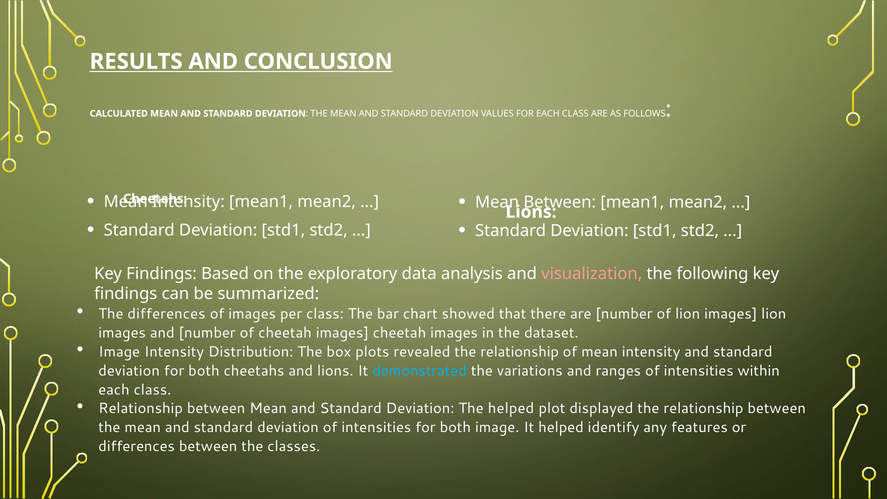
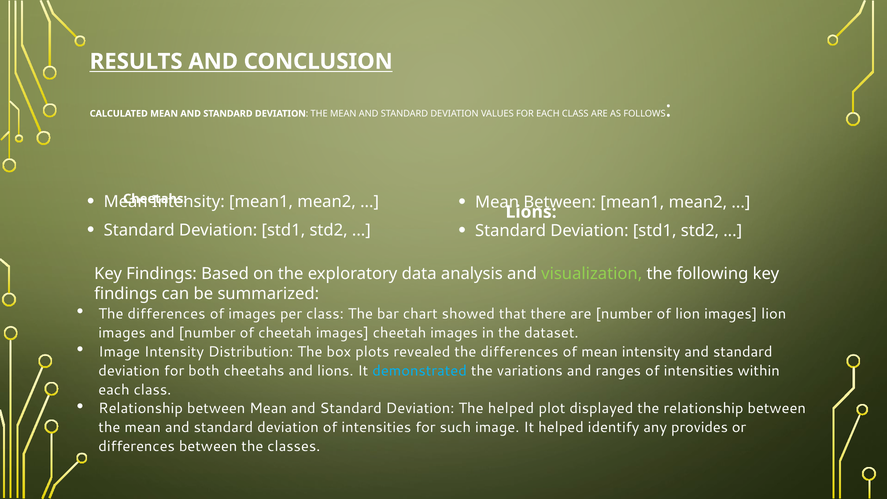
visualization colour: pink -> light green (592, 274)
revealed the relationship: relationship -> differences (519, 352)
intensities for both: both -> such (455, 428)
features: features -> provides (700, 428)
